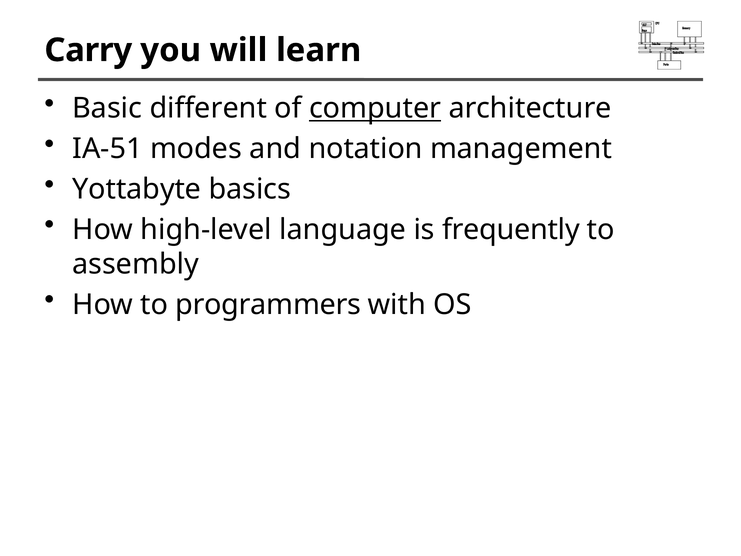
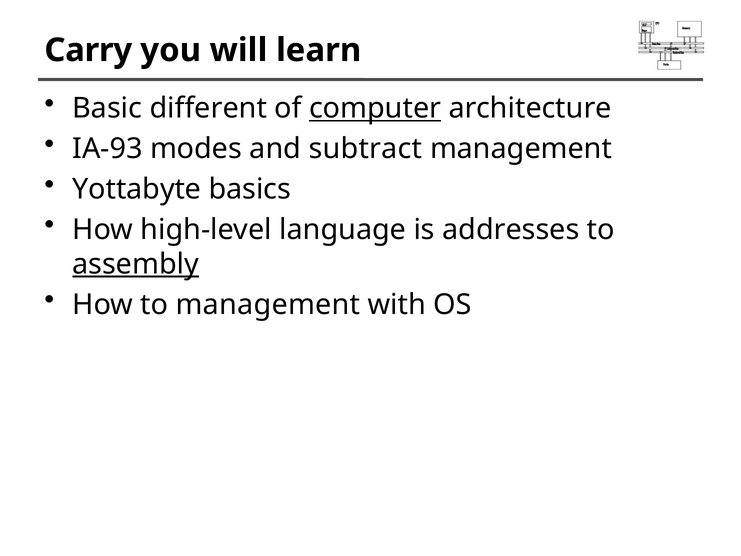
IA-51: IA-51 -> IA-93 (107, 149)
notation: notation -> subtract (365, 149)
frequently: frequently -> addresses (511, 229)
assembly underline: none -> present (136, 264)
to programmers: programmers -> management (268, 304)
